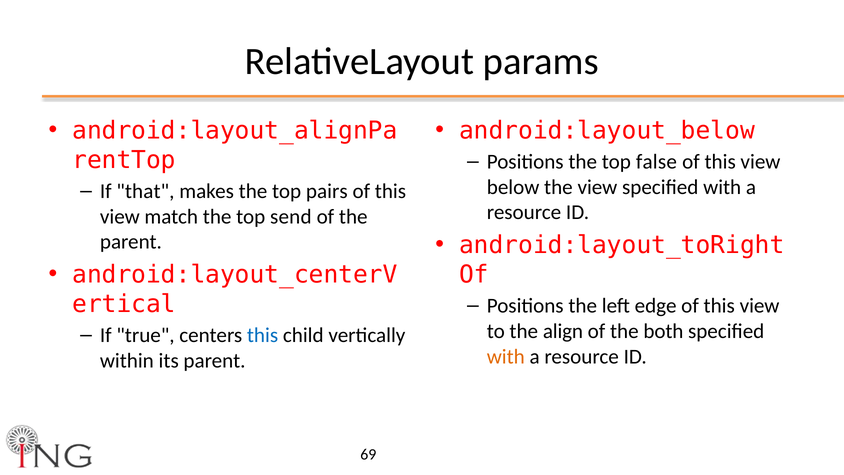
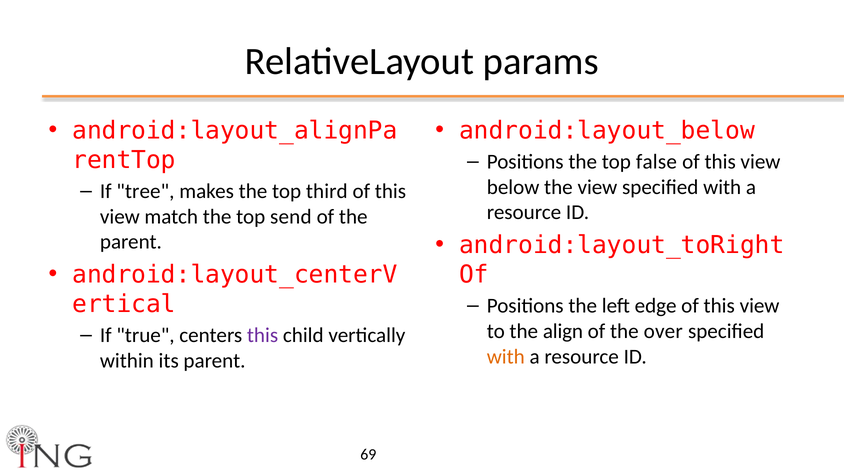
that: that -> tree (145, 191)
pairs: pairs -> third (327, 191)
both: both -> over (663, 331)
this colour: blue -> purple (263, 335)
